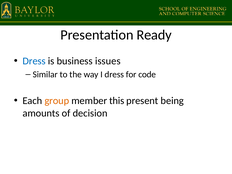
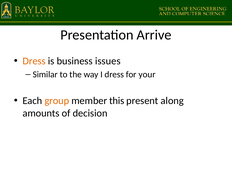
Ready: Ready -> Arrive (154, 35)
Dress colour: blue -> orange (34, 61)
code: code -> your (147, 74)
being: being -> along (172, 101)
